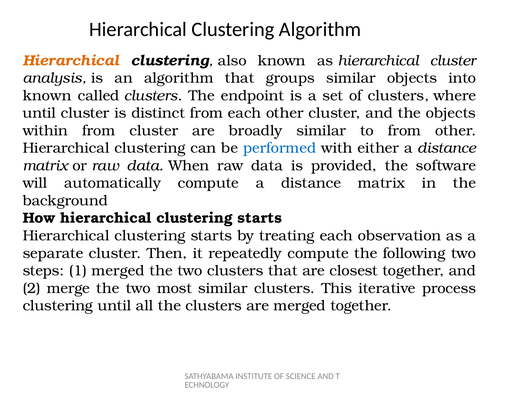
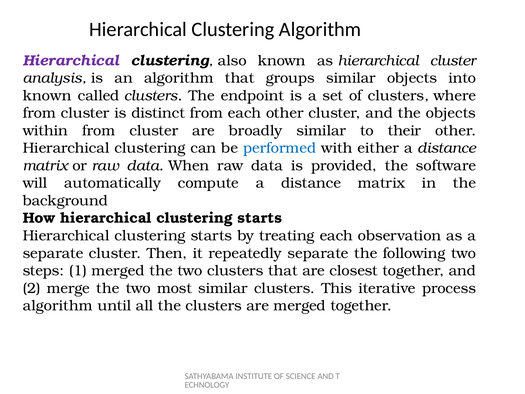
Hierarchical colour: orange -> purple (71, 60)
until: until -> from (39, 113)
to from: from -> their (404, 131)
repeatedly compute: compute -> separate (318, 253)
clustering: clustering -> algorithm (58, 306)
